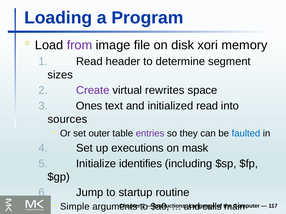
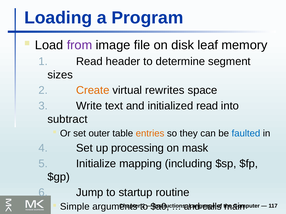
xori: xori -> leaf (208, 45)
Create colour: purple -> orange (93, 91)
Ones: Ones -> Write (89, 106)
sources: sources -> subtract (68, 119)
entries colour: purple -> orange (150, 134)
executions: executions -> processing (138, 148)
identifies: identifies -> mapping (141, 164)
